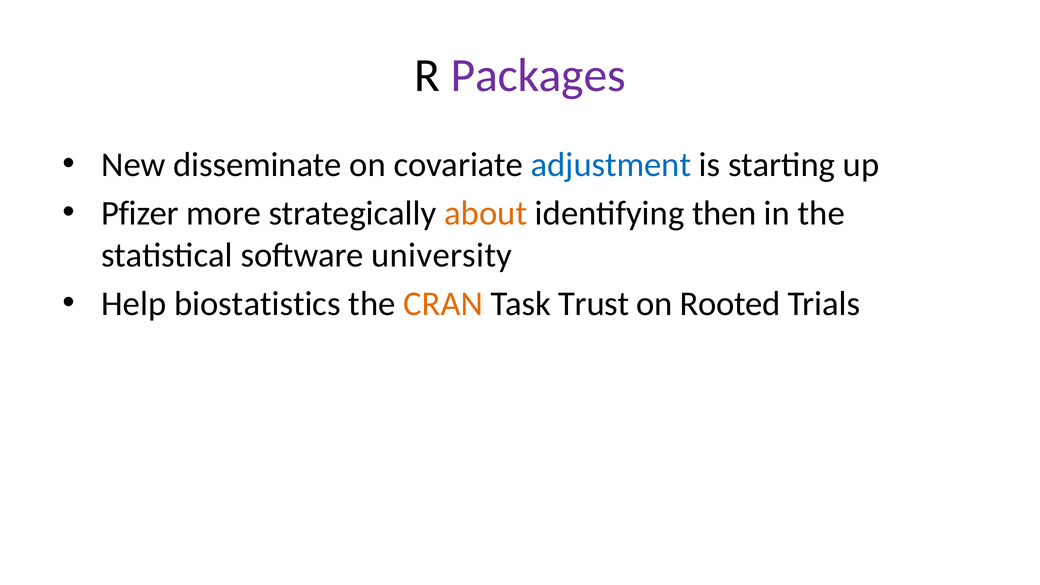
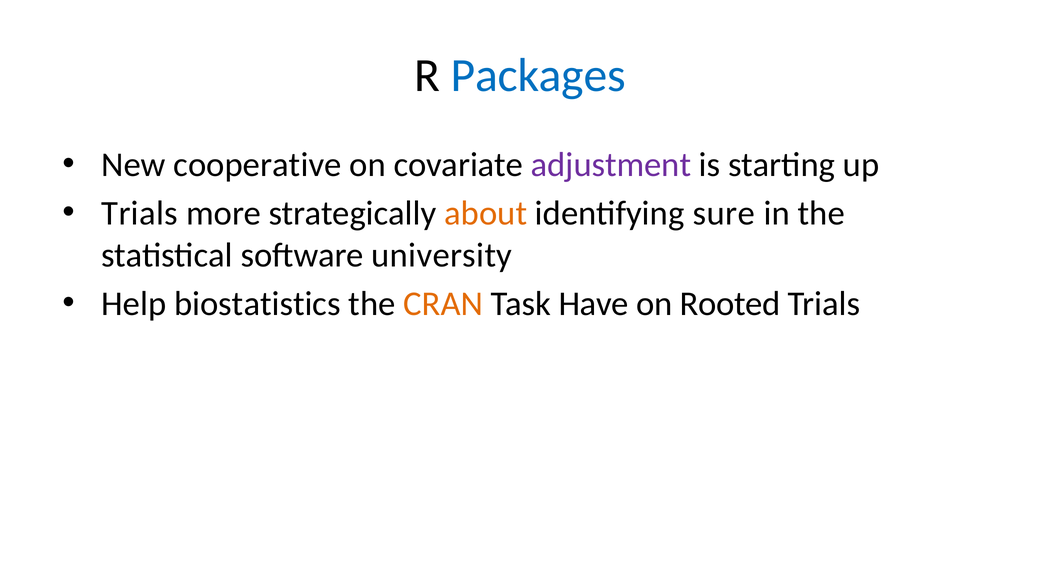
Packages colour: purple -> blue (538, 75)
disseminate: disseminate -> cooperative (257, 165)
adjustment colour: blue -> purple (611, 165)
Pfizer: Pfizer -> Trials (140, 213)
then: then -> sure (724, 213)
Trust: Trust -> Have (594, 304)
